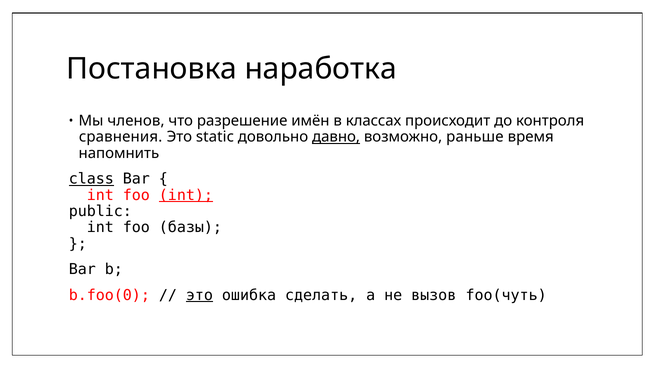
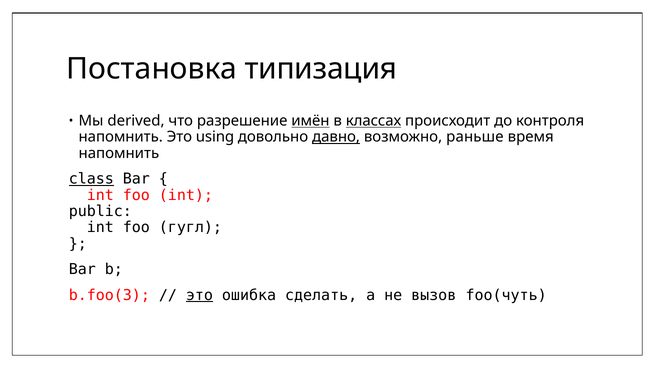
наработка: наработка -> типизация (321, 69)
членов: членов -> derived (136, 121)
имён underline: none -> present (310, 121)
классах underline: none -> present (374, 121)
сравнения: сравнения -> напомнить (121, 137)
static: static -> using (215, 137)
int underline: present -> none (186, 195)
базы: базы -> гугл (190, 228)
b.foo(0: b.foo(0 -> b.foo(3 (109, 296)
